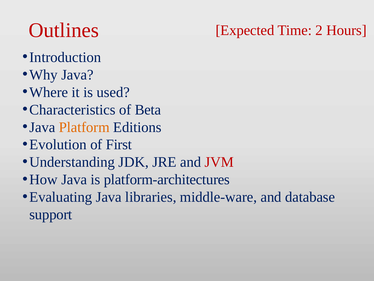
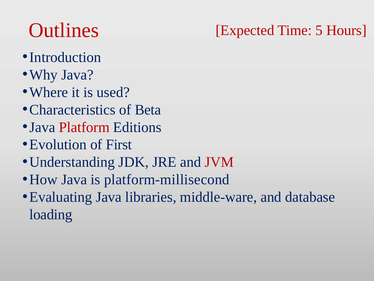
2: 2 -> 5 (319, 30)
Platform colour: orange -> red (84, 127)
platform-architectures: platform-architectures -> platform-millisecond (167, 179)
support: support -> loading (51, 214)
